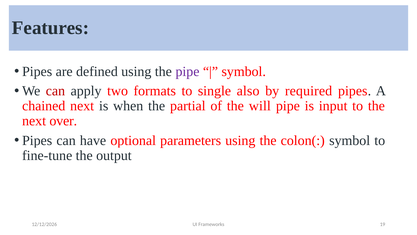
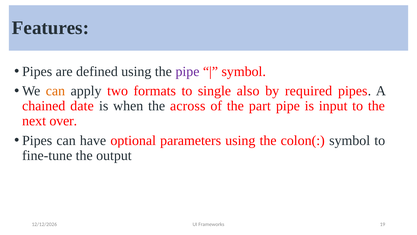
can colour: red -> orange (55, 91)
chained next: next -> date (82, 106)
partial: partial -> across (188, 106)
will: will -> part (260, 106)
